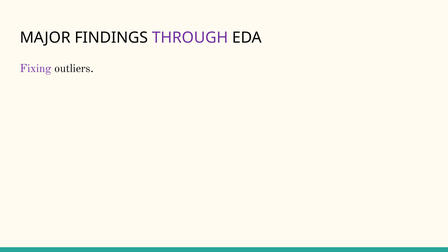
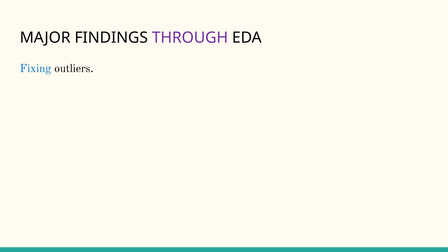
Fixing colour: purple -> blue (36, 68)
